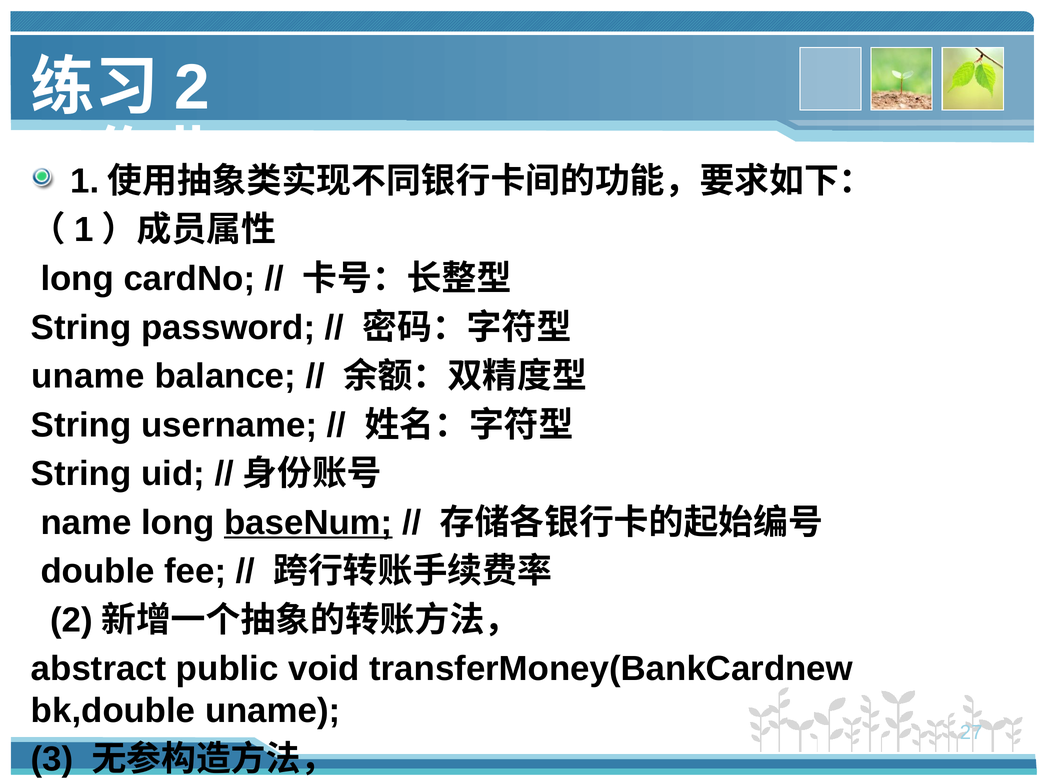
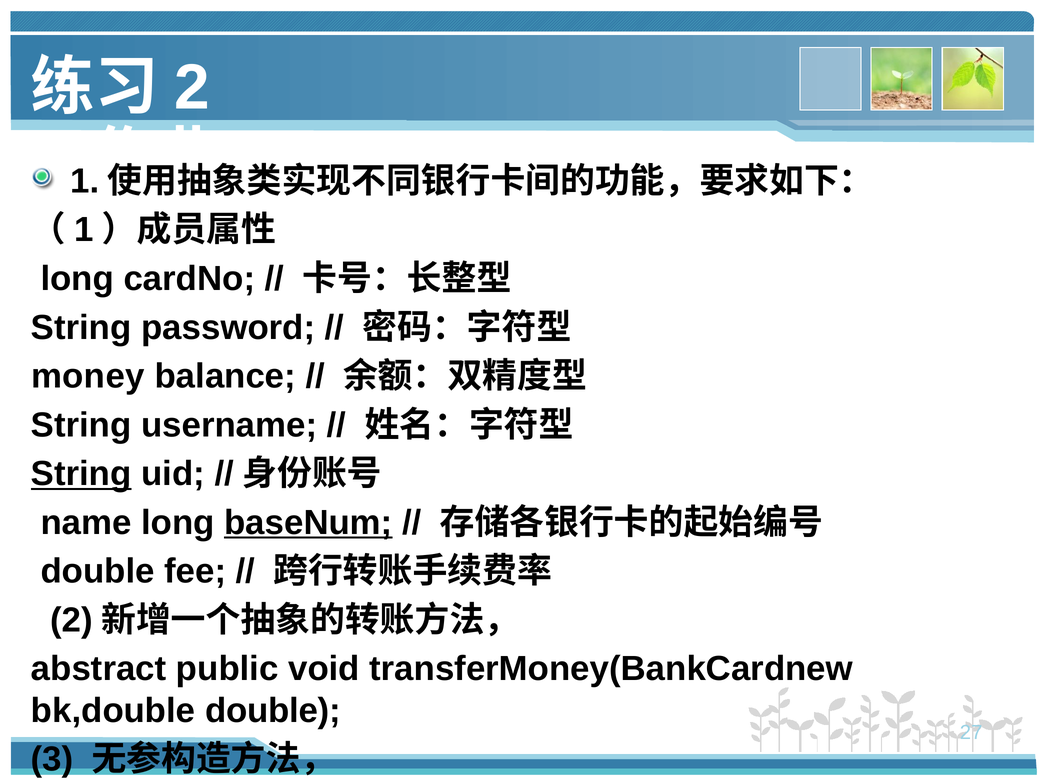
uname: uname -> money (88, 376)
String underline: none -> present (81, 474)
bk,double uname: uname -> double (273, 710)
